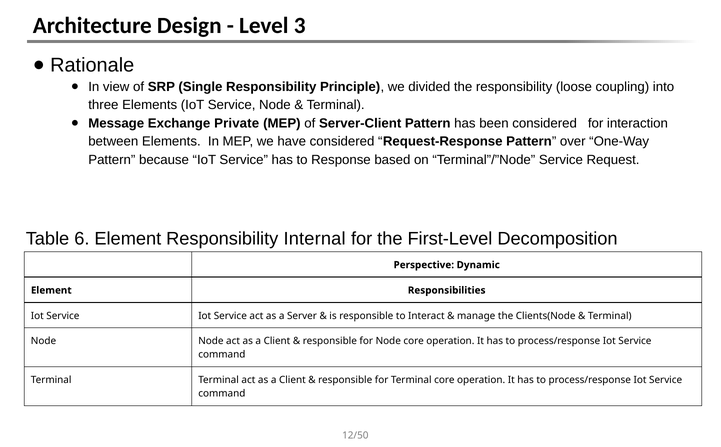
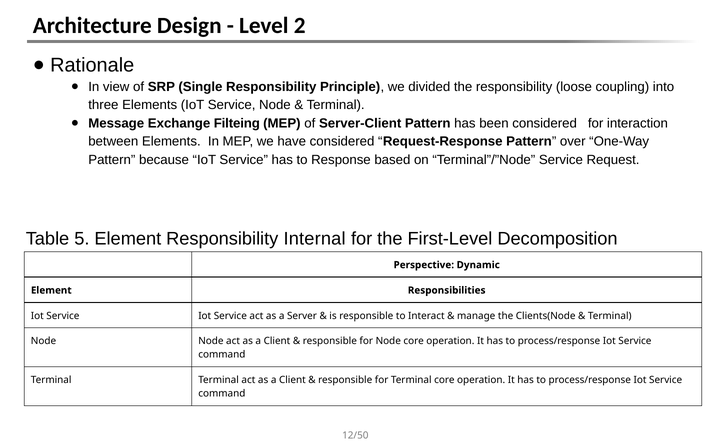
3: 3 -> 2 (300, 26)
Private: Private -> Filteing (237, 123)
6: 6 -> 5 (82, 239)
